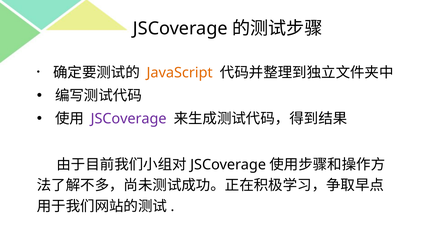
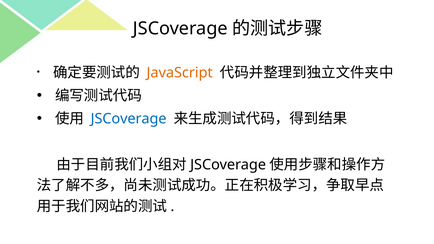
JSCoverage colour: purple -> blue (129, 119)
